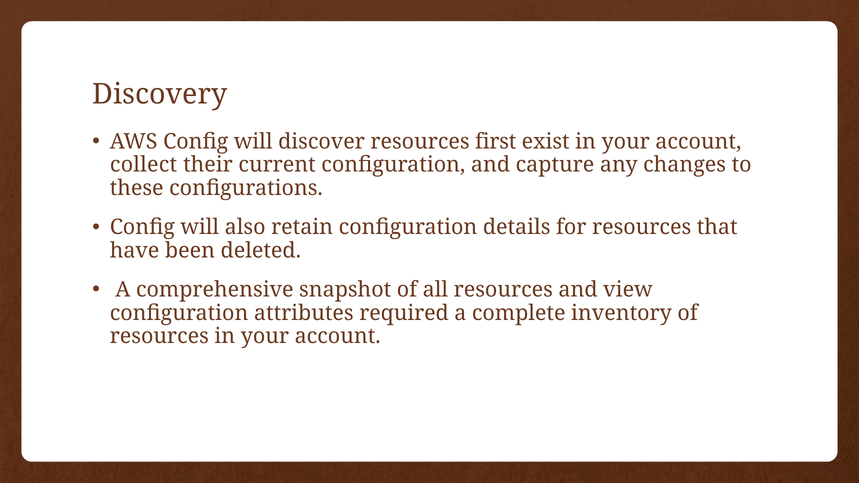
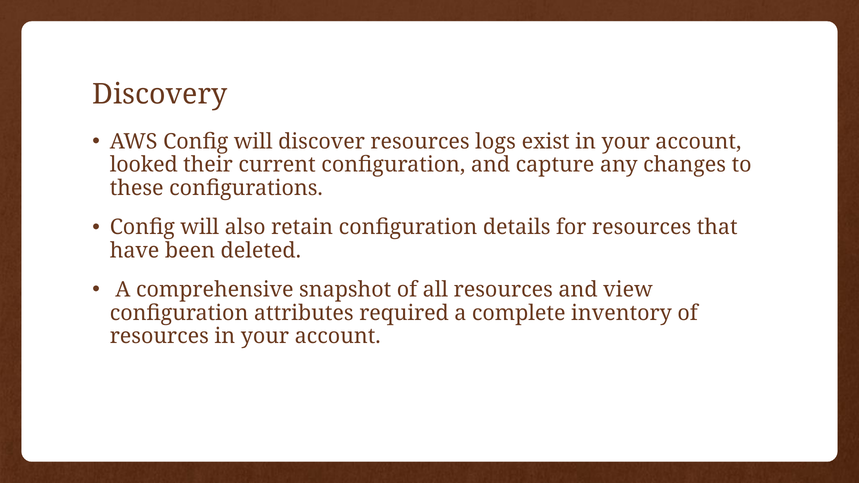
first: first -> logs (496, 142)
collect: collect -> looked (144, 165)
